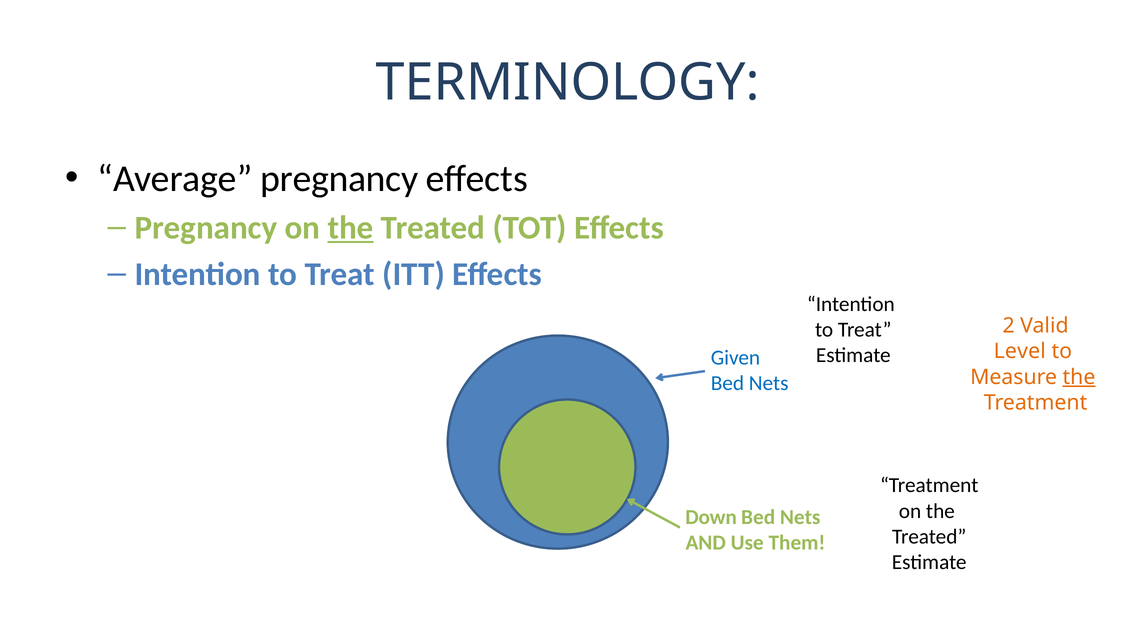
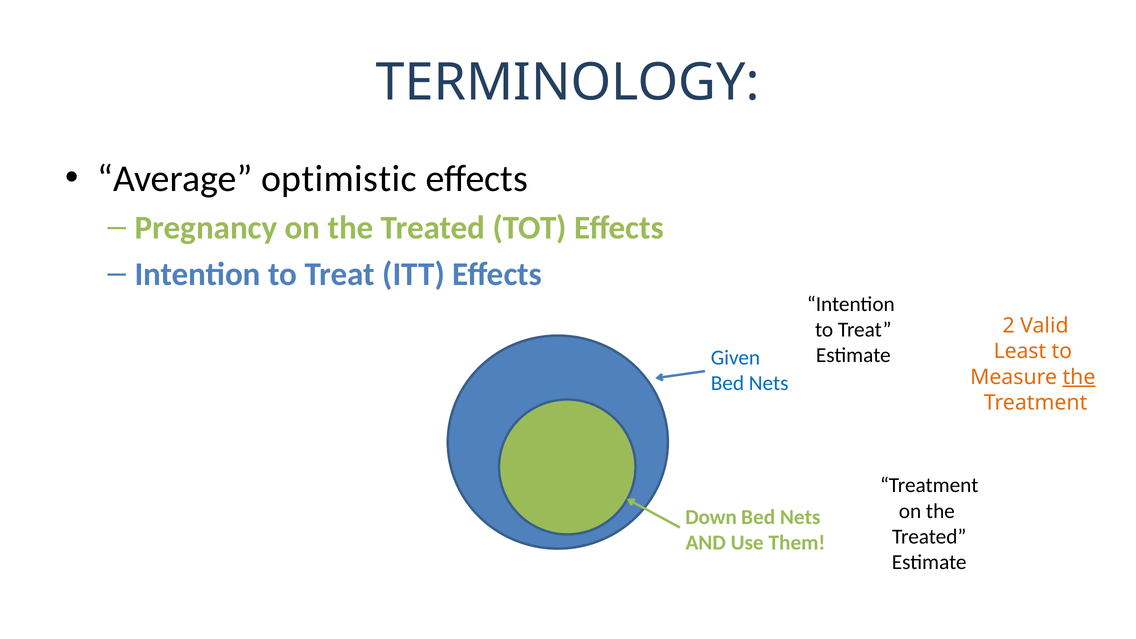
Average pregnancy: pregnancy -> optimistic (339, 179)
the underline: present -> none (350, 228)
Level: Level -> Least (1020, 351)
